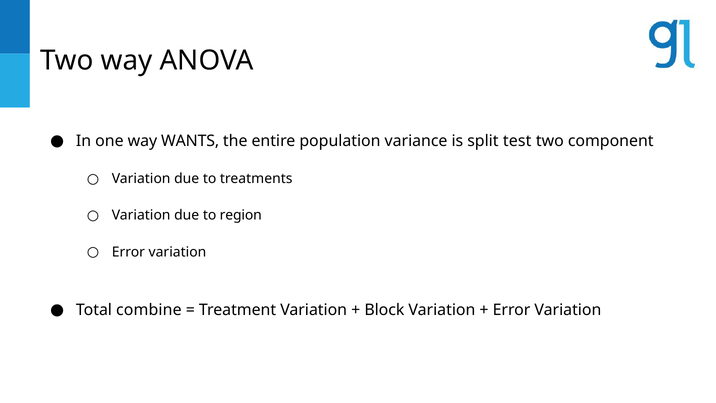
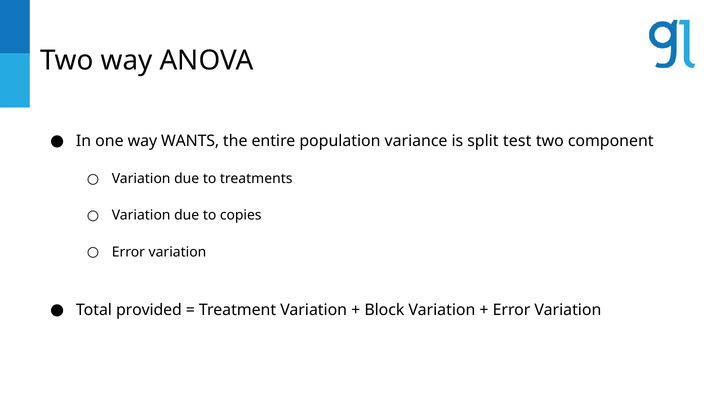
region: region -> copies (241, 215)
combine: combine -> provided (149, 310)
